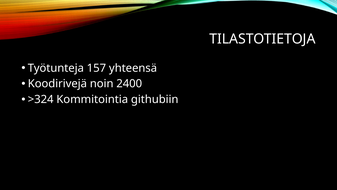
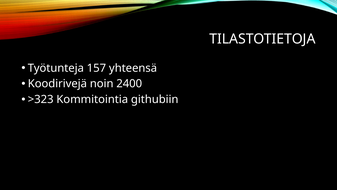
>324: >324 -> >323 (41, 99)
